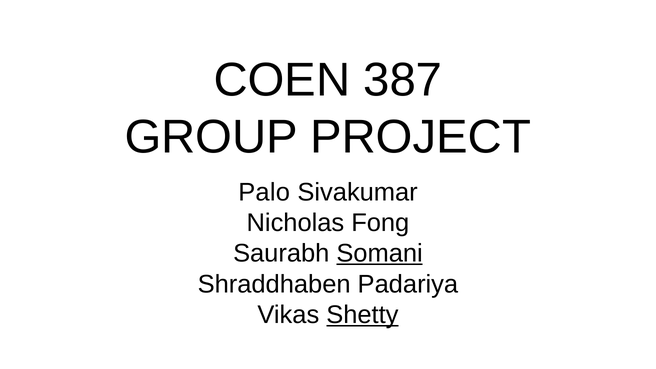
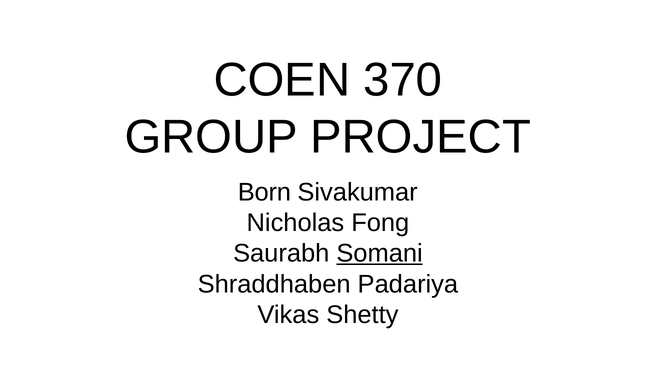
387: 387 -> 370 (403, 80)
Palo: Palo -> Born (264, 192)
Shetty underline: present -> none (362, 315)
